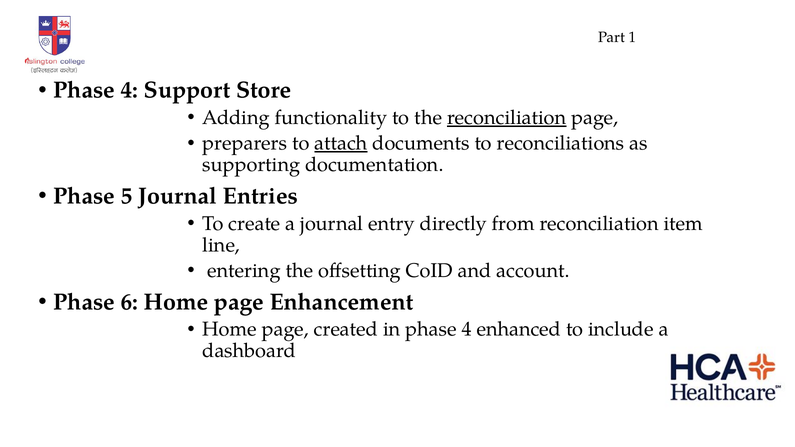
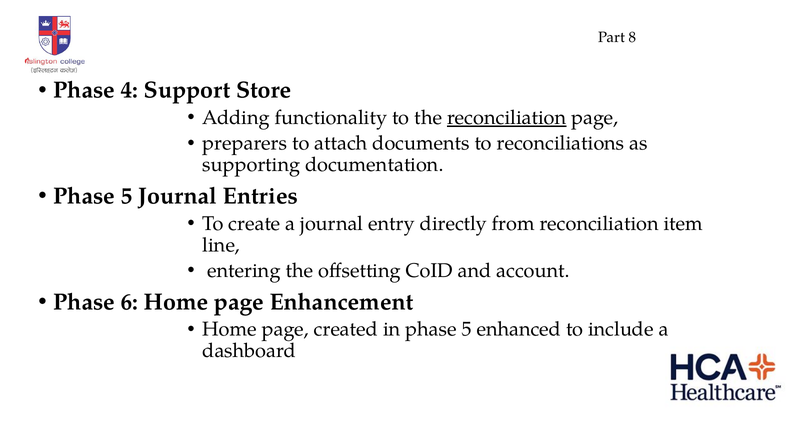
1: 1 -> 8 (633, 37)
attach underline: present -> none (341, 143)
in phase 4: 4 -> 5 (467, 330)
